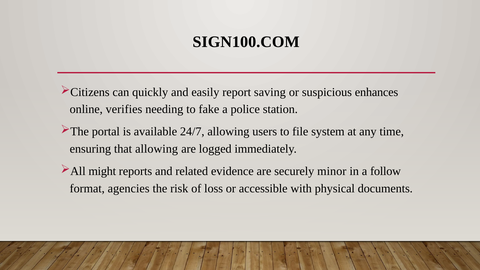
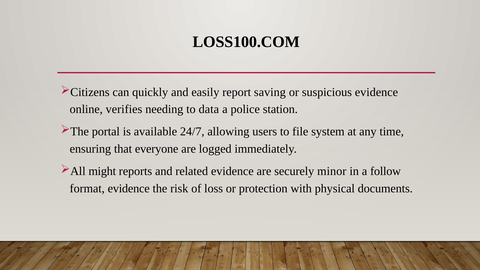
SIGN100.COM: SIGN100.COM -> LOSS100.COM (246, 42)
suspicious enhances: enhances -> evidence (376, 92)
fake: fake -> data (209, 109)
that allowing: allowing -> everyone (157, 149)
format agencies: agencies -> evidence (129, 188)
accessible: accessible -> protection (263, 188)
